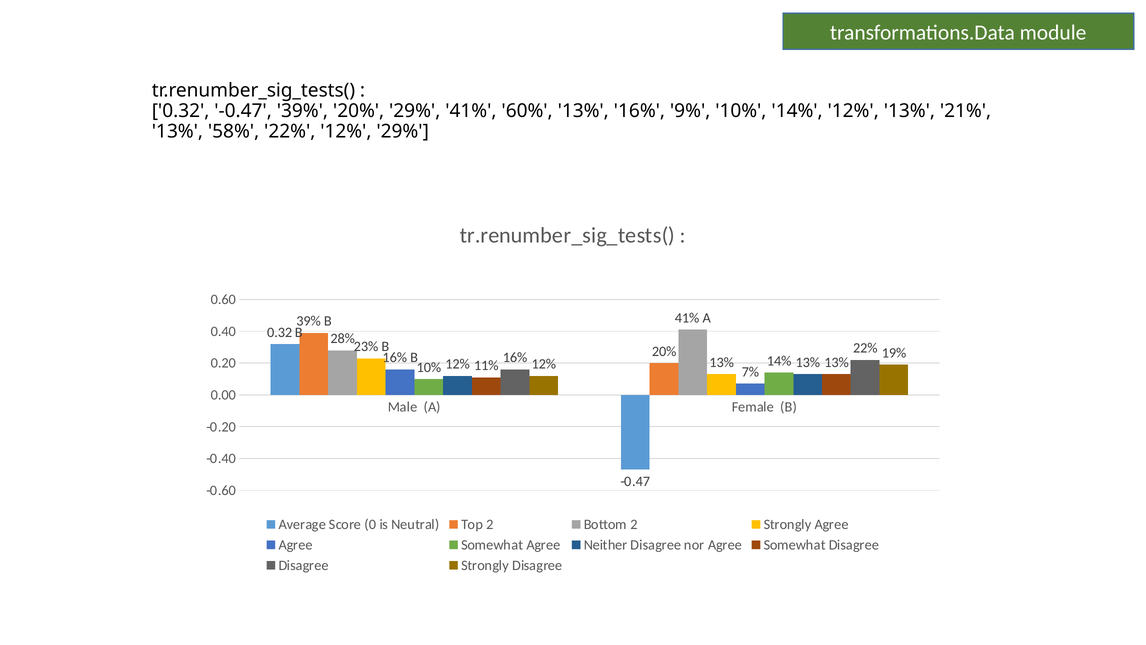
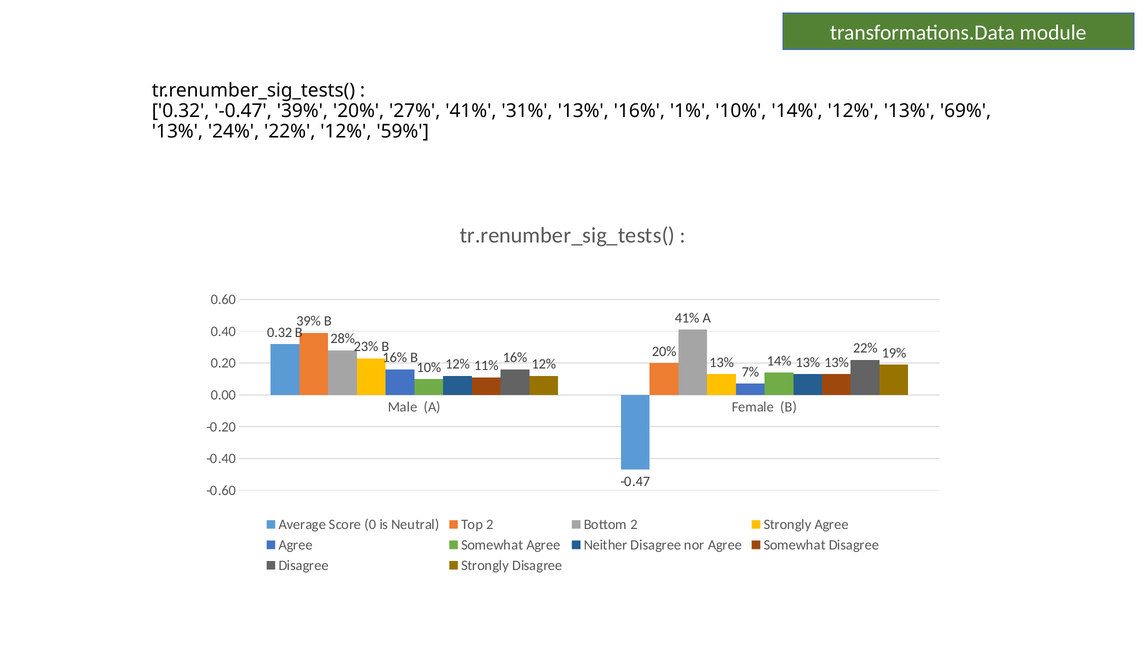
20% 29%: 29% -> 27% (415, 111)
60%: 60% -> 31% (527, 111)
9%: 9% -> 1% (690, 111)
21%: 21% -> 69% (966, 111)
58%: 58% -> 24% (234, 131)
12% 29%: 29% -> 59% (403, 131)
